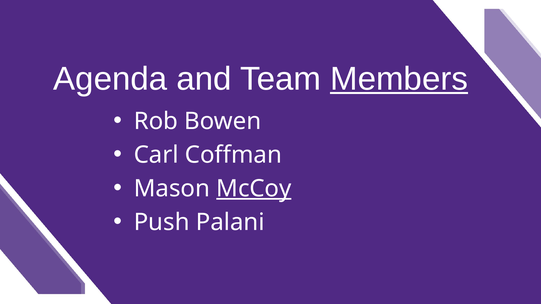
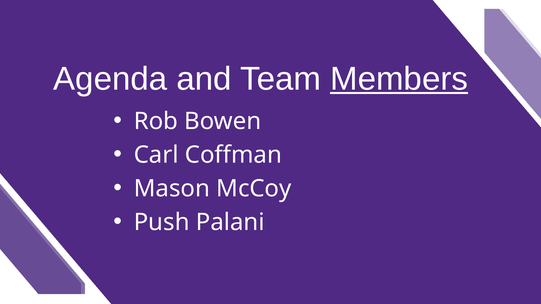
McCoy underline: present -> none (254, 189)
